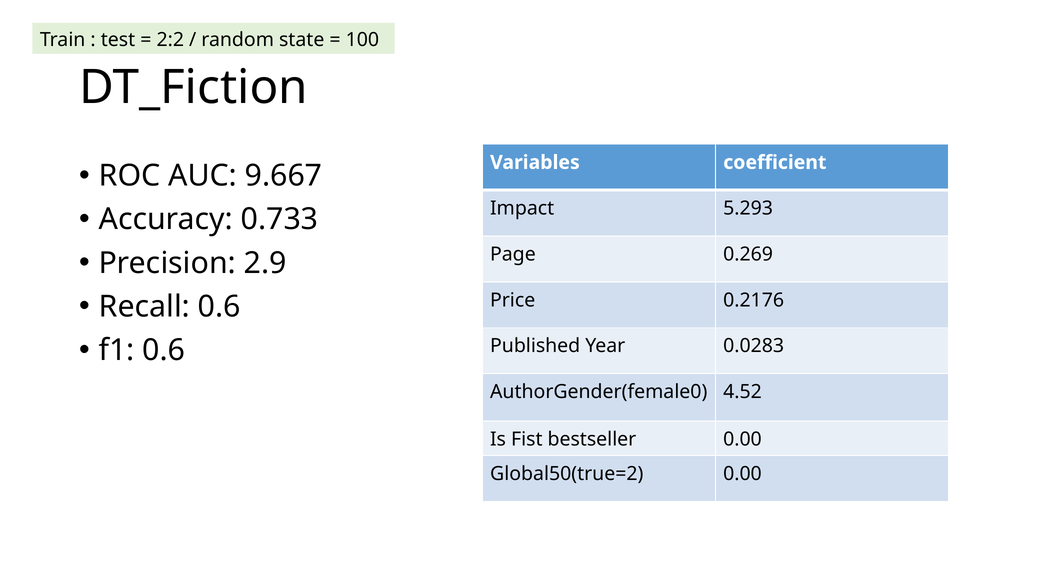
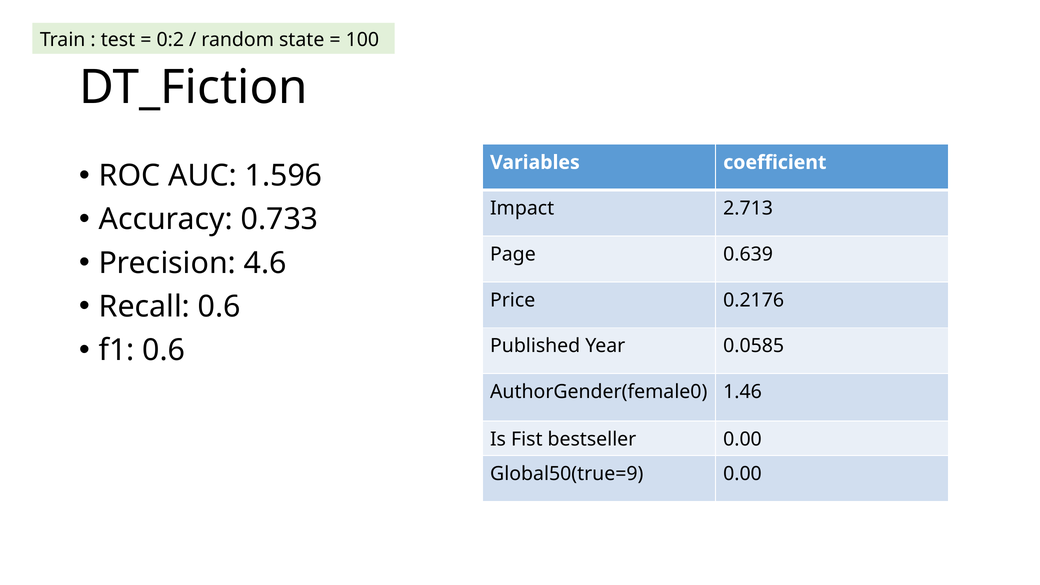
2:2: 2:2 -> 0:2 (170, 40)
9.667: 9.667 -> 1.596 (284, 176)
5.293: 5.293 -> 2.713 (748, 208)
2.9: 2.9 -> 4.6 (265, 263)
0.269: 0.269 -> 0.639 (748, 254)
0.0283: 0.0283 -> 0.0585 (754, 346)
4.52: 4.52 -> 1.46 (743, 392)
Global50(true=2: Global50(true=2 -> Global50(true=9 (567, 474)
